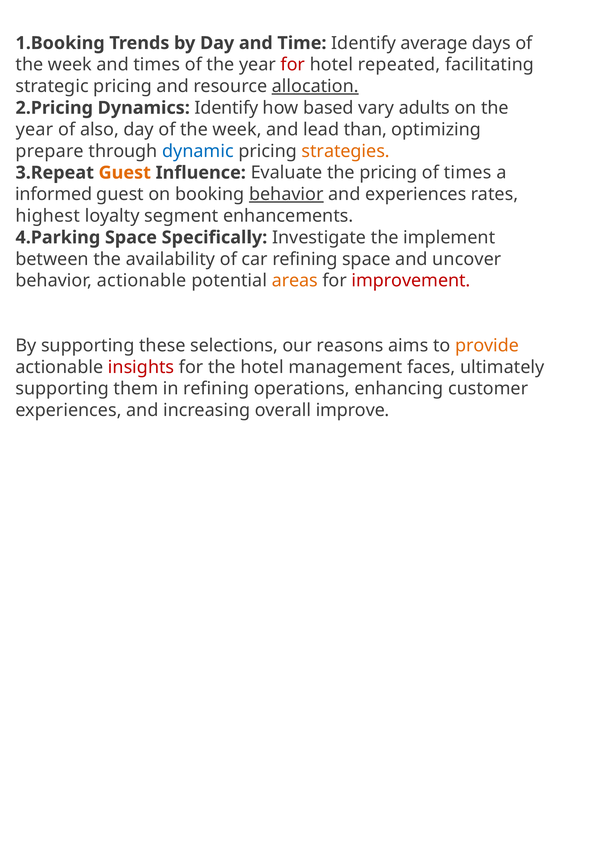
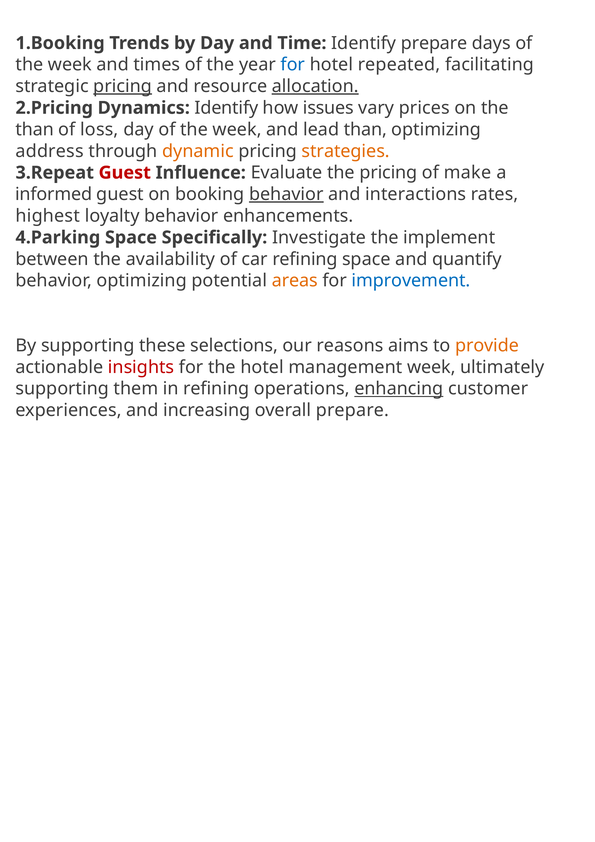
Identify average: average -> prepare (434, 43)
for colour: red -> blue (293, 65)
pricing underline: none -> present (123, 86)
based: based -> issues (328, 108)
adults: adults -> prices (424, 108)
year: year -> than (35, 129)
also: also -> loss (99, 129)
prepare: prepare -> address (50, 151)
dynamic colour: blue -> orange (198, 151)
Guest colour: orange -> red (125, 173)
of times: times -> make (468, 173)
and experiences: experiences -> interactions (416, 194)
loyalty segment: segment -> behavior (181, 216)
uncover: uncover -> quantify (467, 259)
behavior actionable: actionable -> optimizing (142, 281)
improvement colour: red -> blue (411, 281)
management faces: faces -> week (431, 367)
enhancing underline: none -> present (399, 389)
overall improve: improve -> prepare (352, 410)
